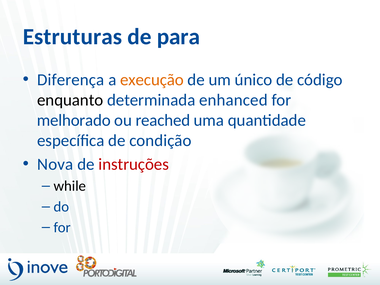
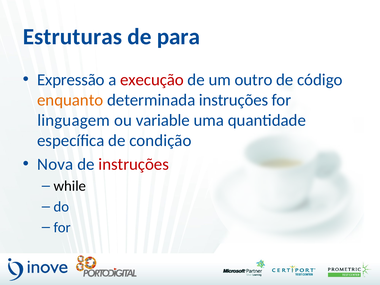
Diferença: Diferença -> Expressão (71, 80)
execução colour: orange -> red (152, 80)
único: único -> outro (254, 80)
enquanto colour: black -> orange (70, 100)
determinada enhanced: enhanced -> instruções (234, 100)
melhorado: melhorado -> linguagem (74, 120)
reached: reached -> variable (163, 120)
